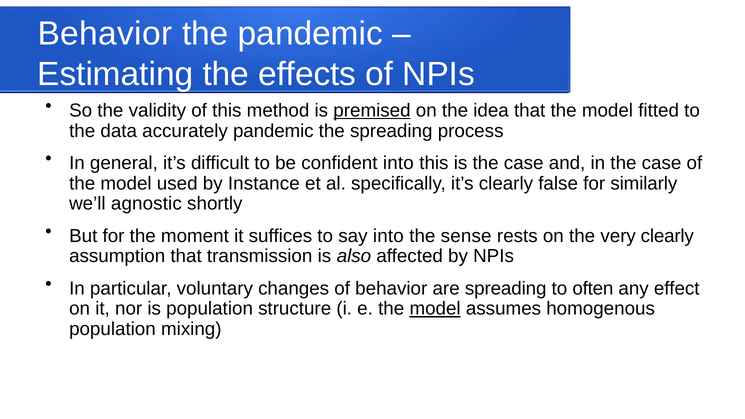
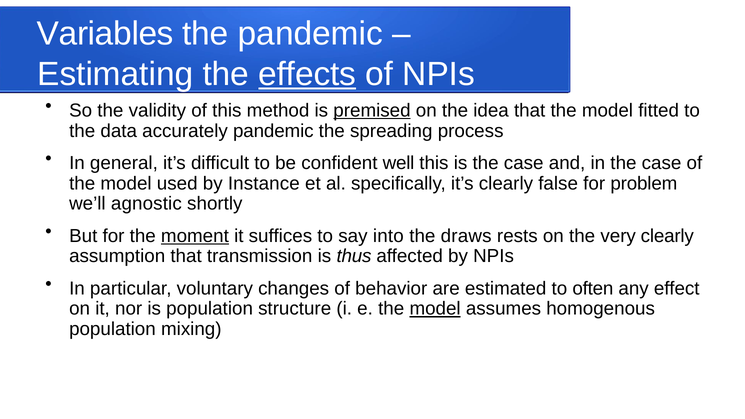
Behavior: Behavior -> Variables (105, 34)
effects underline: none -> present (307, 74)
confident into: into -> well (399, 163)
similarly: similarly -> problem (644, 183)
moment underline: none -> present (195, 236)
sense: sense -> draws (466, 236)
also: also -> thus (354, 256)
are spreading: spreading -> estimated (506, 288)
